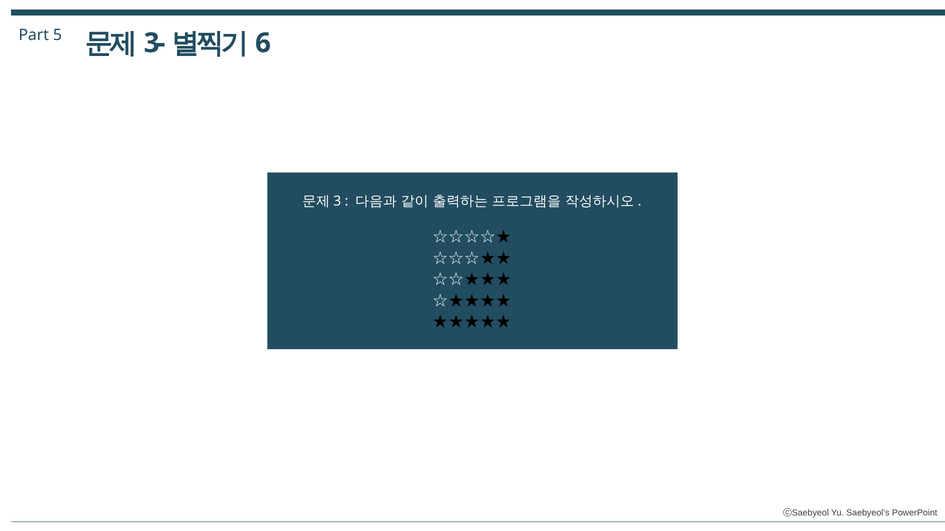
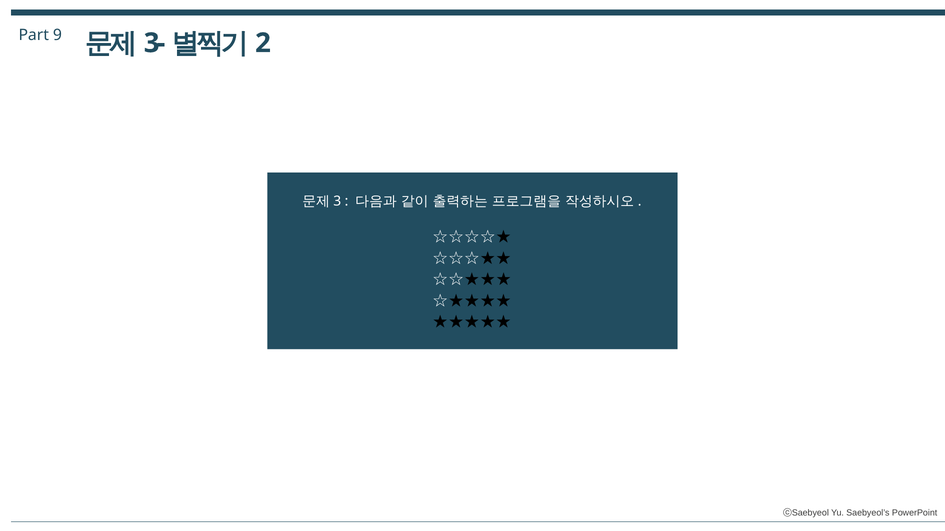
5: 5 -> 9 (57, 35)
6: 6 -> 2 (263, 43)
